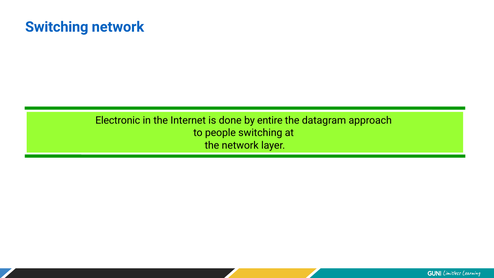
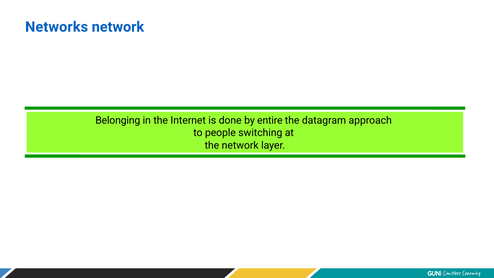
Switching: Switching -> Networks (57, 27)
Electronic: Electronic -> Belonging (118, 121)
